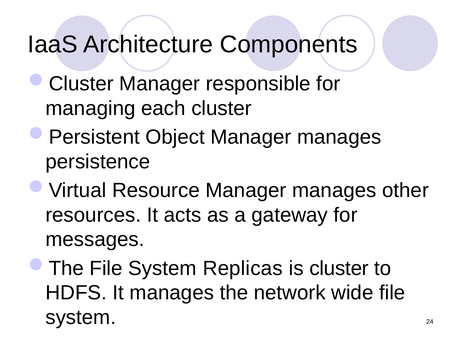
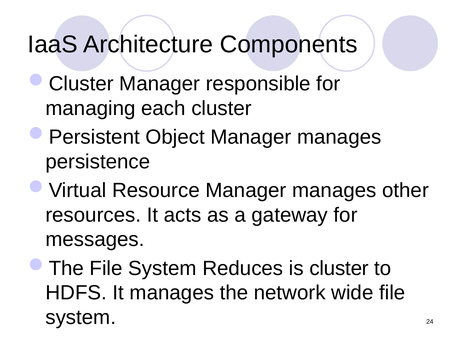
Replicas: Replicas -> Reduces (243, 268)
